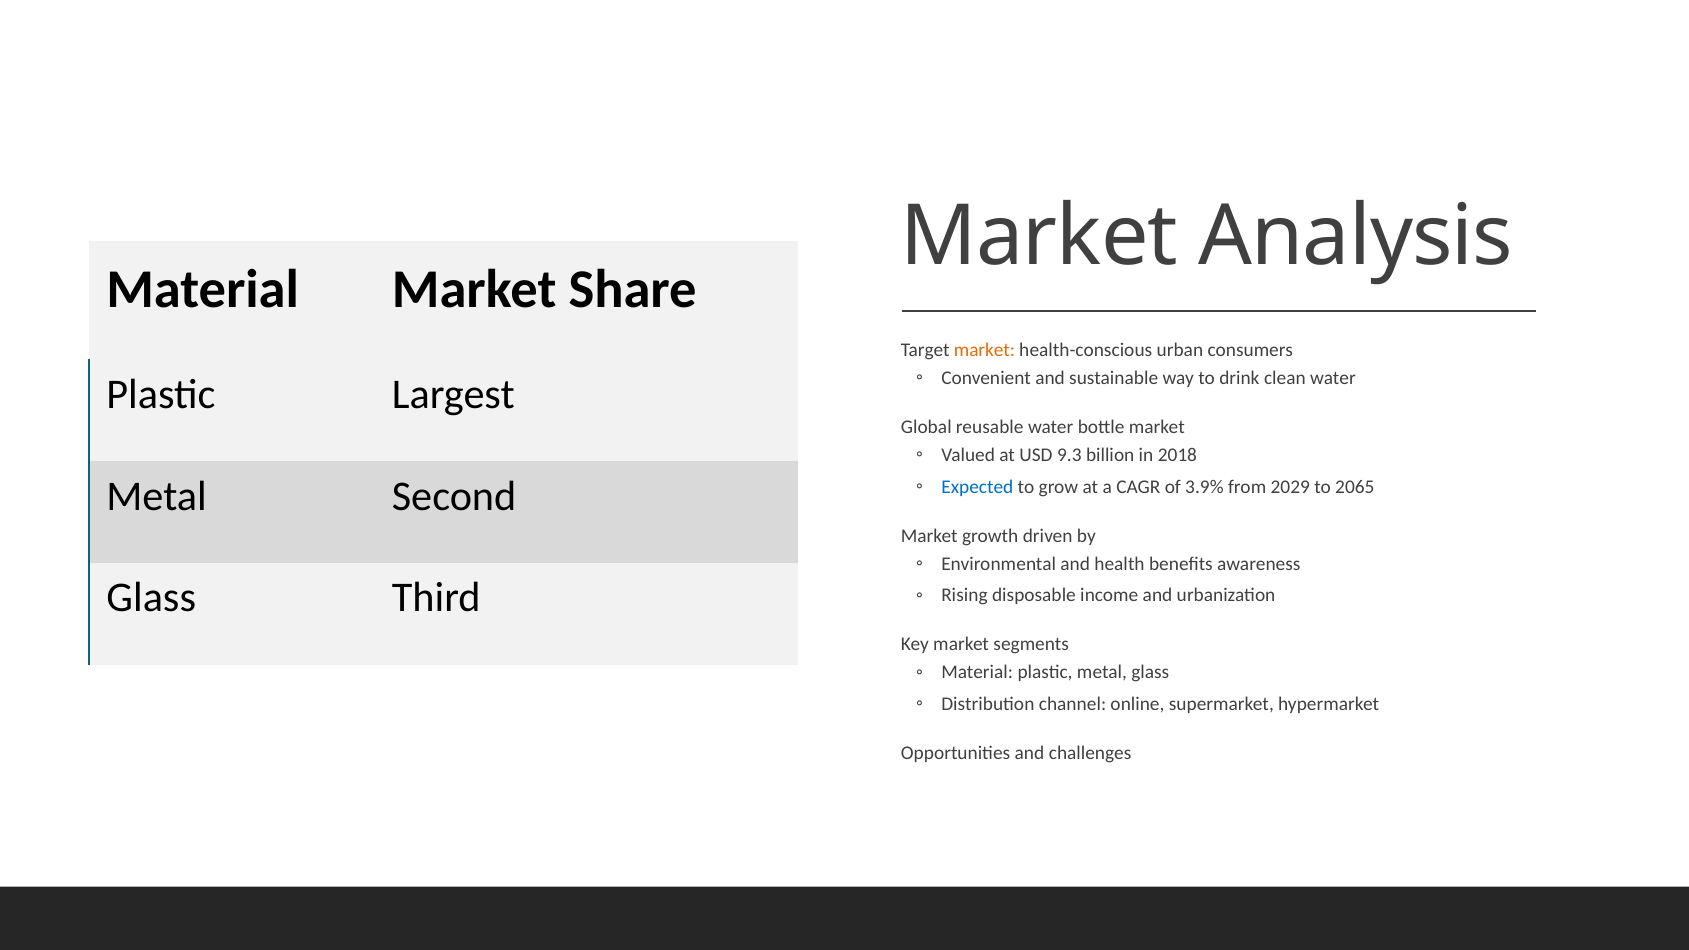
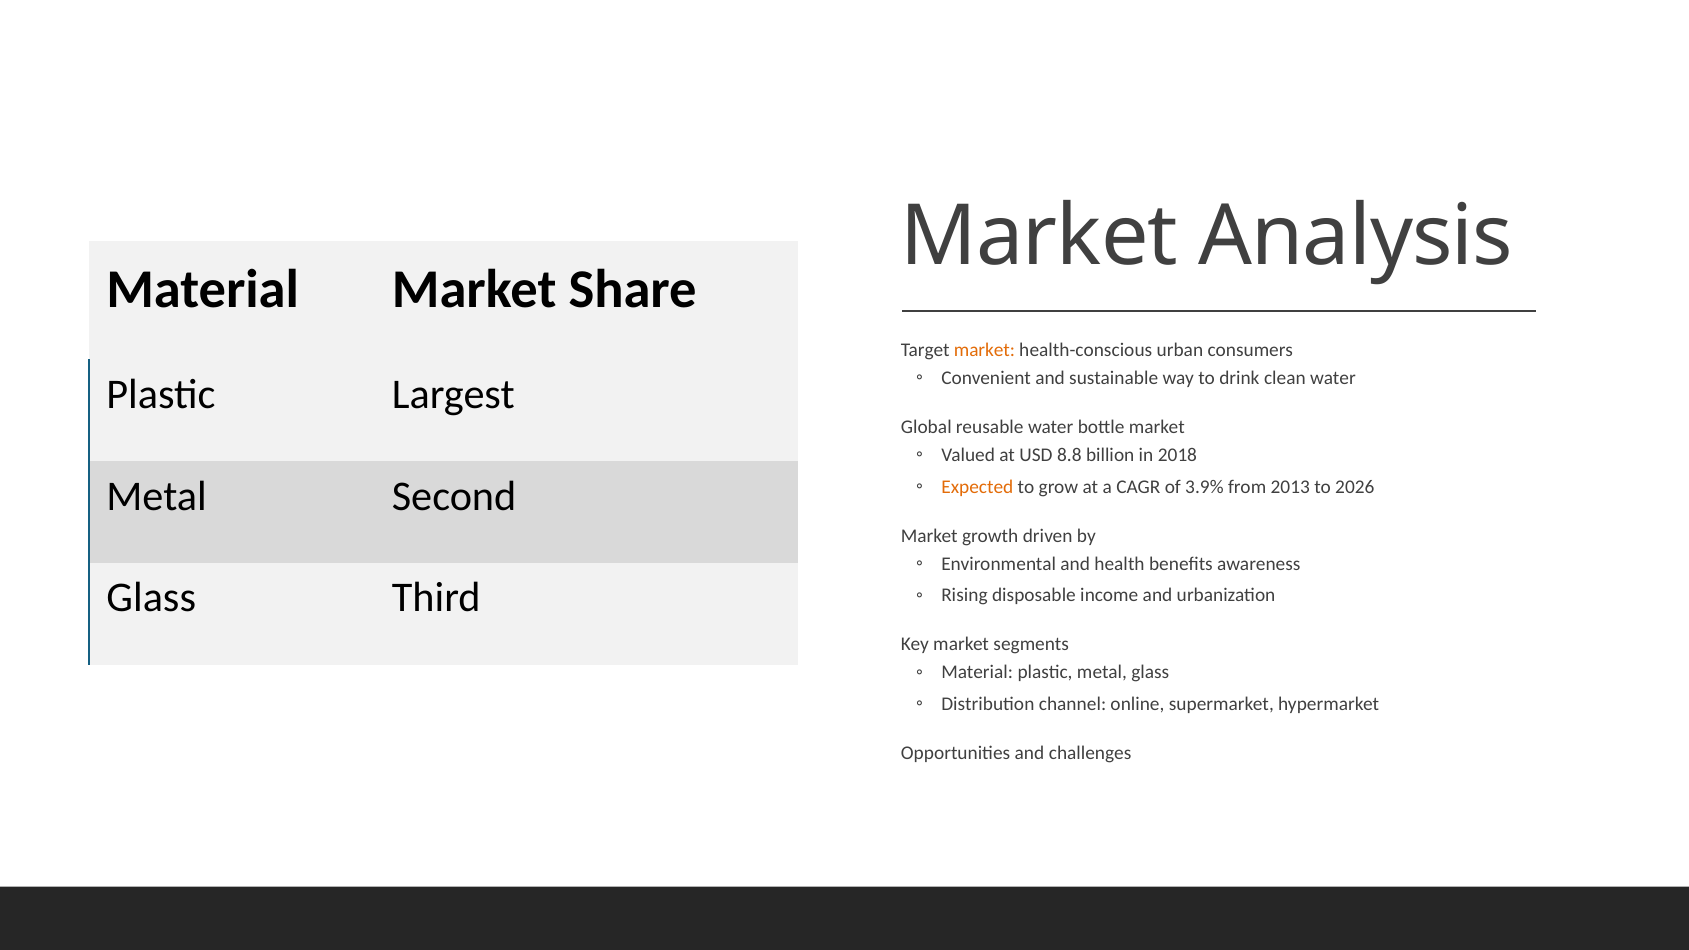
9.3: 9.3 -> 8.8 (1069, 455)
Expected colour: blue -> orange (977, 487)
2029: 2029 -> 2013 (1290, 487)
2065: 2065 -> 2026 (1355, 487)
